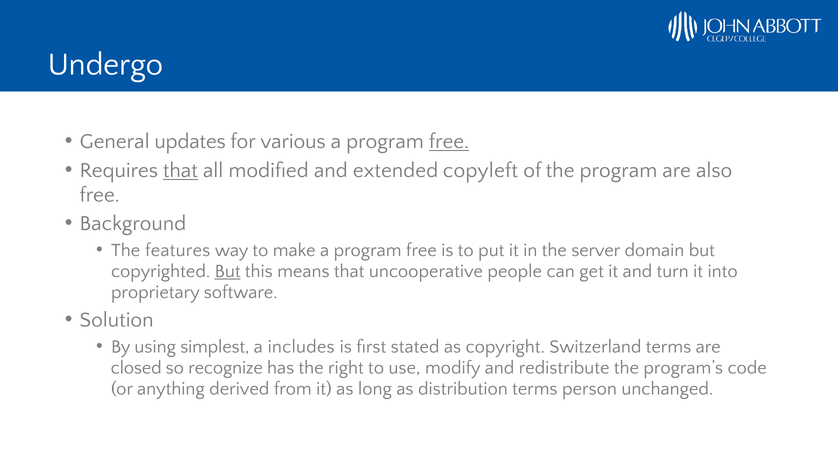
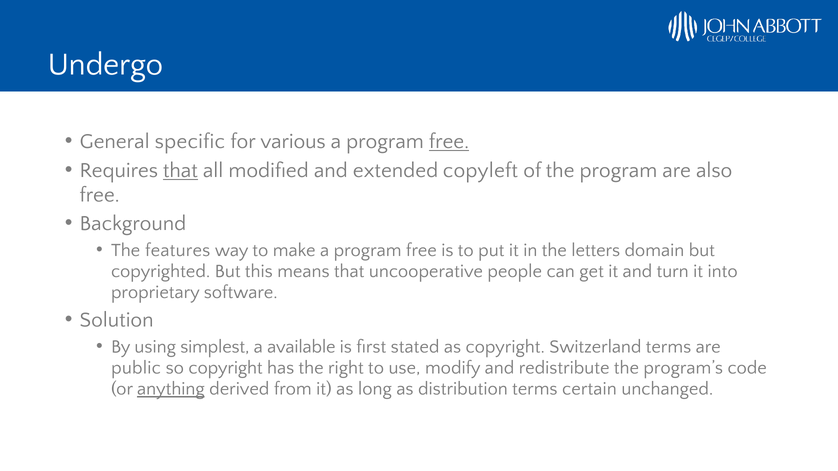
updates: updates -> specific (190, 142)
server: server -> letters (596, 250)
But underline: present -> none (228, 272)
includes: includes -> available (301, 347)
closed: closed -> public (136, 368)
so recognize: recognize -> copyright (226, 368)
anything underline: none -> present (171, 389)
person: person -> certain (589, 389)
